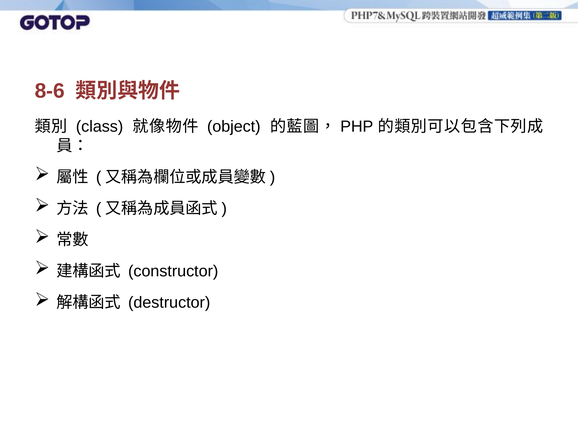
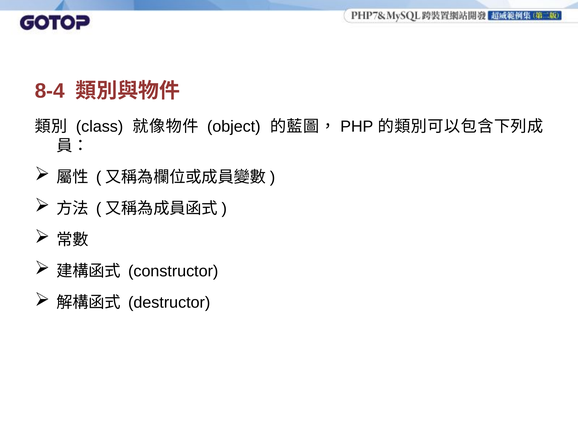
8-6: 8-6 -> 8-4 (50, 91)
